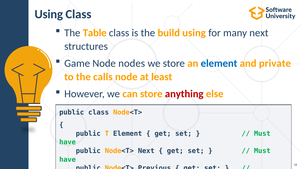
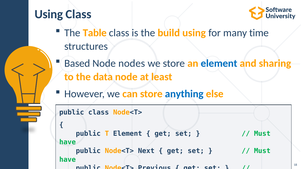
many next: next -> time (259, 33)
Game: Game -> Based (77, 64)
private: private -> sharing (275, 64)
calls: calls -> data (103, 77)
anything colour: red -> blue (184, 94)
